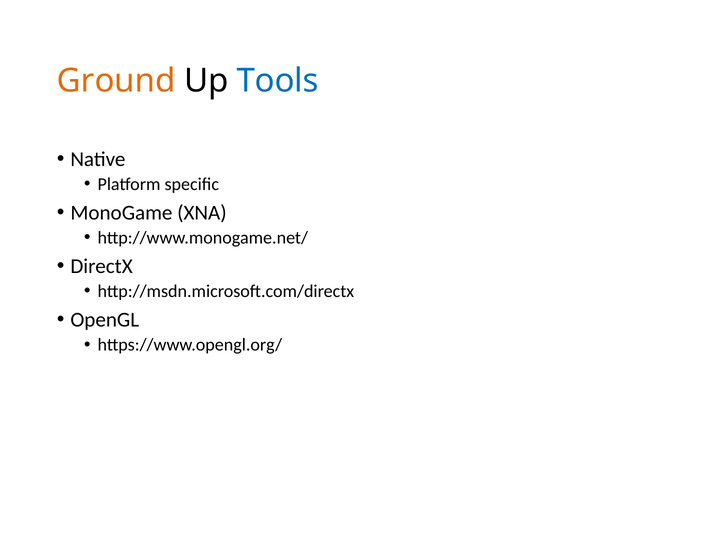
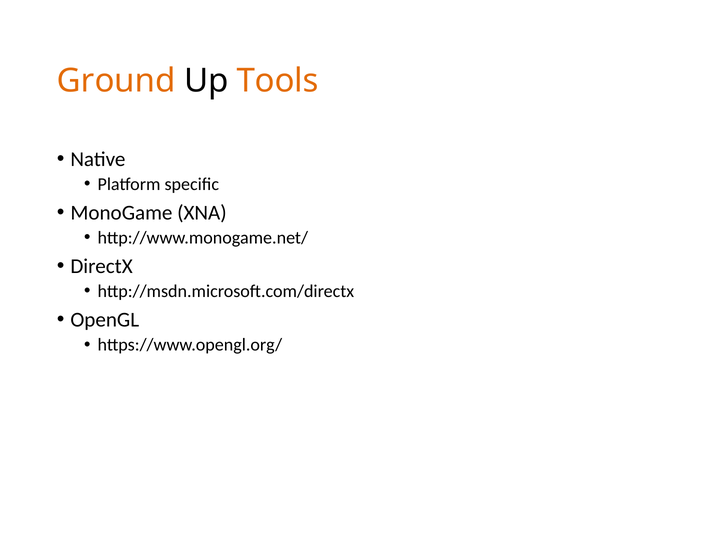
Tools colour: blue -> orange (278, 81)
